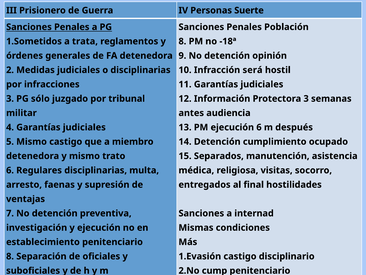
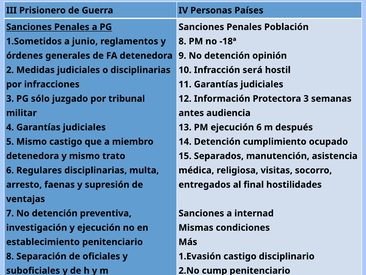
Suerte: Suerte -> Países (249, 10)
trata: trata -> junio (85, 41)
